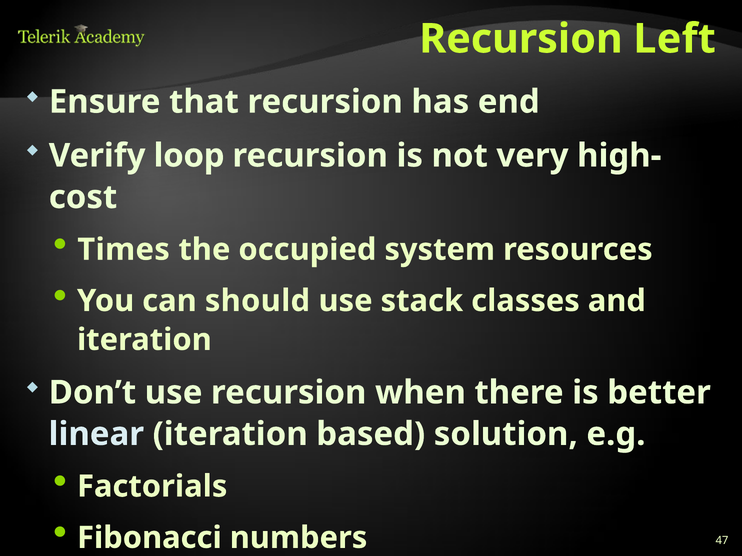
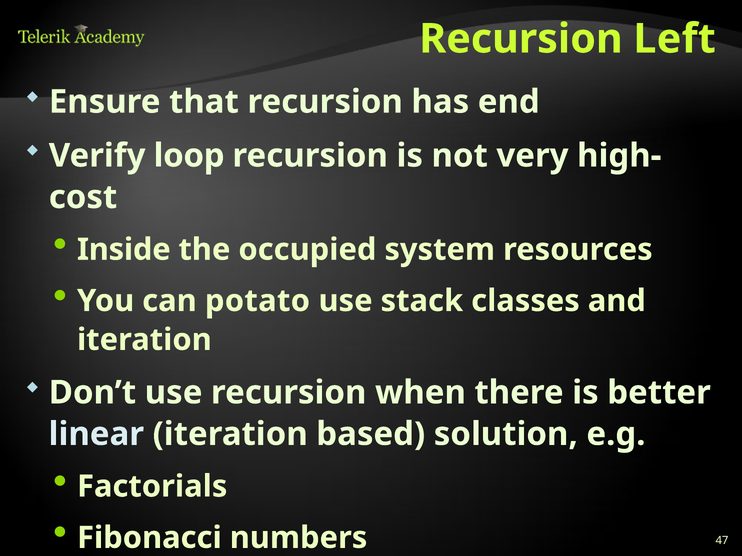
Times: Times -> Inside (124, 250)
should: should -> potato (257, 301)
